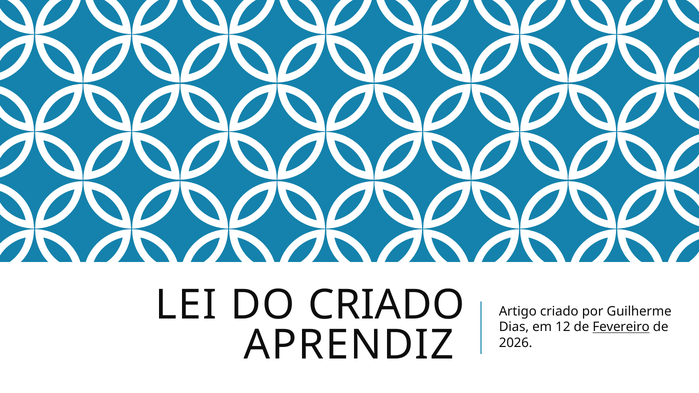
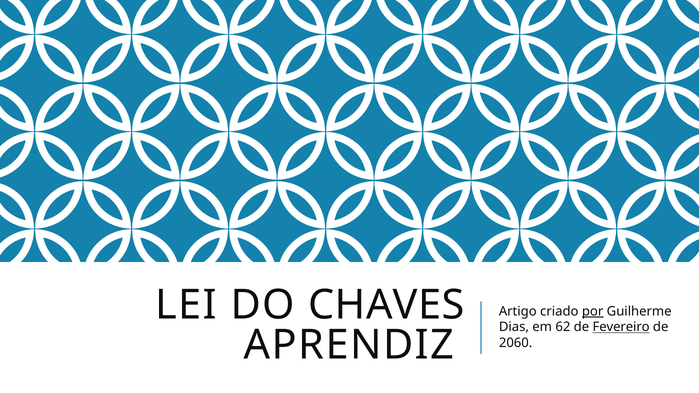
DO CRIADO: CRIADO -> CHAVES (386, 305)
por underline: none -> present (593, 311)
12: 12 -> 62 (563, 327)
2026: 2026 -> 2060 (516, 343)
